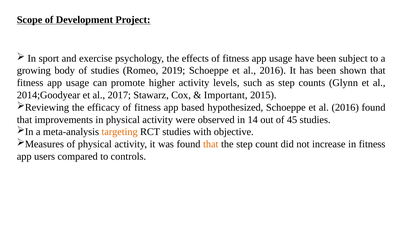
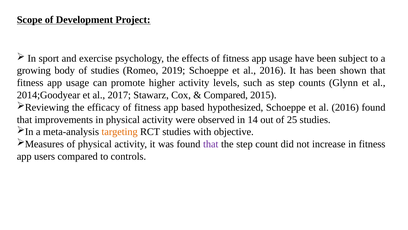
Important: Important -> Compared (226, 95)
45: 45 -> 25 (292, 119)
that colour: orange -> purple (211, 144)
